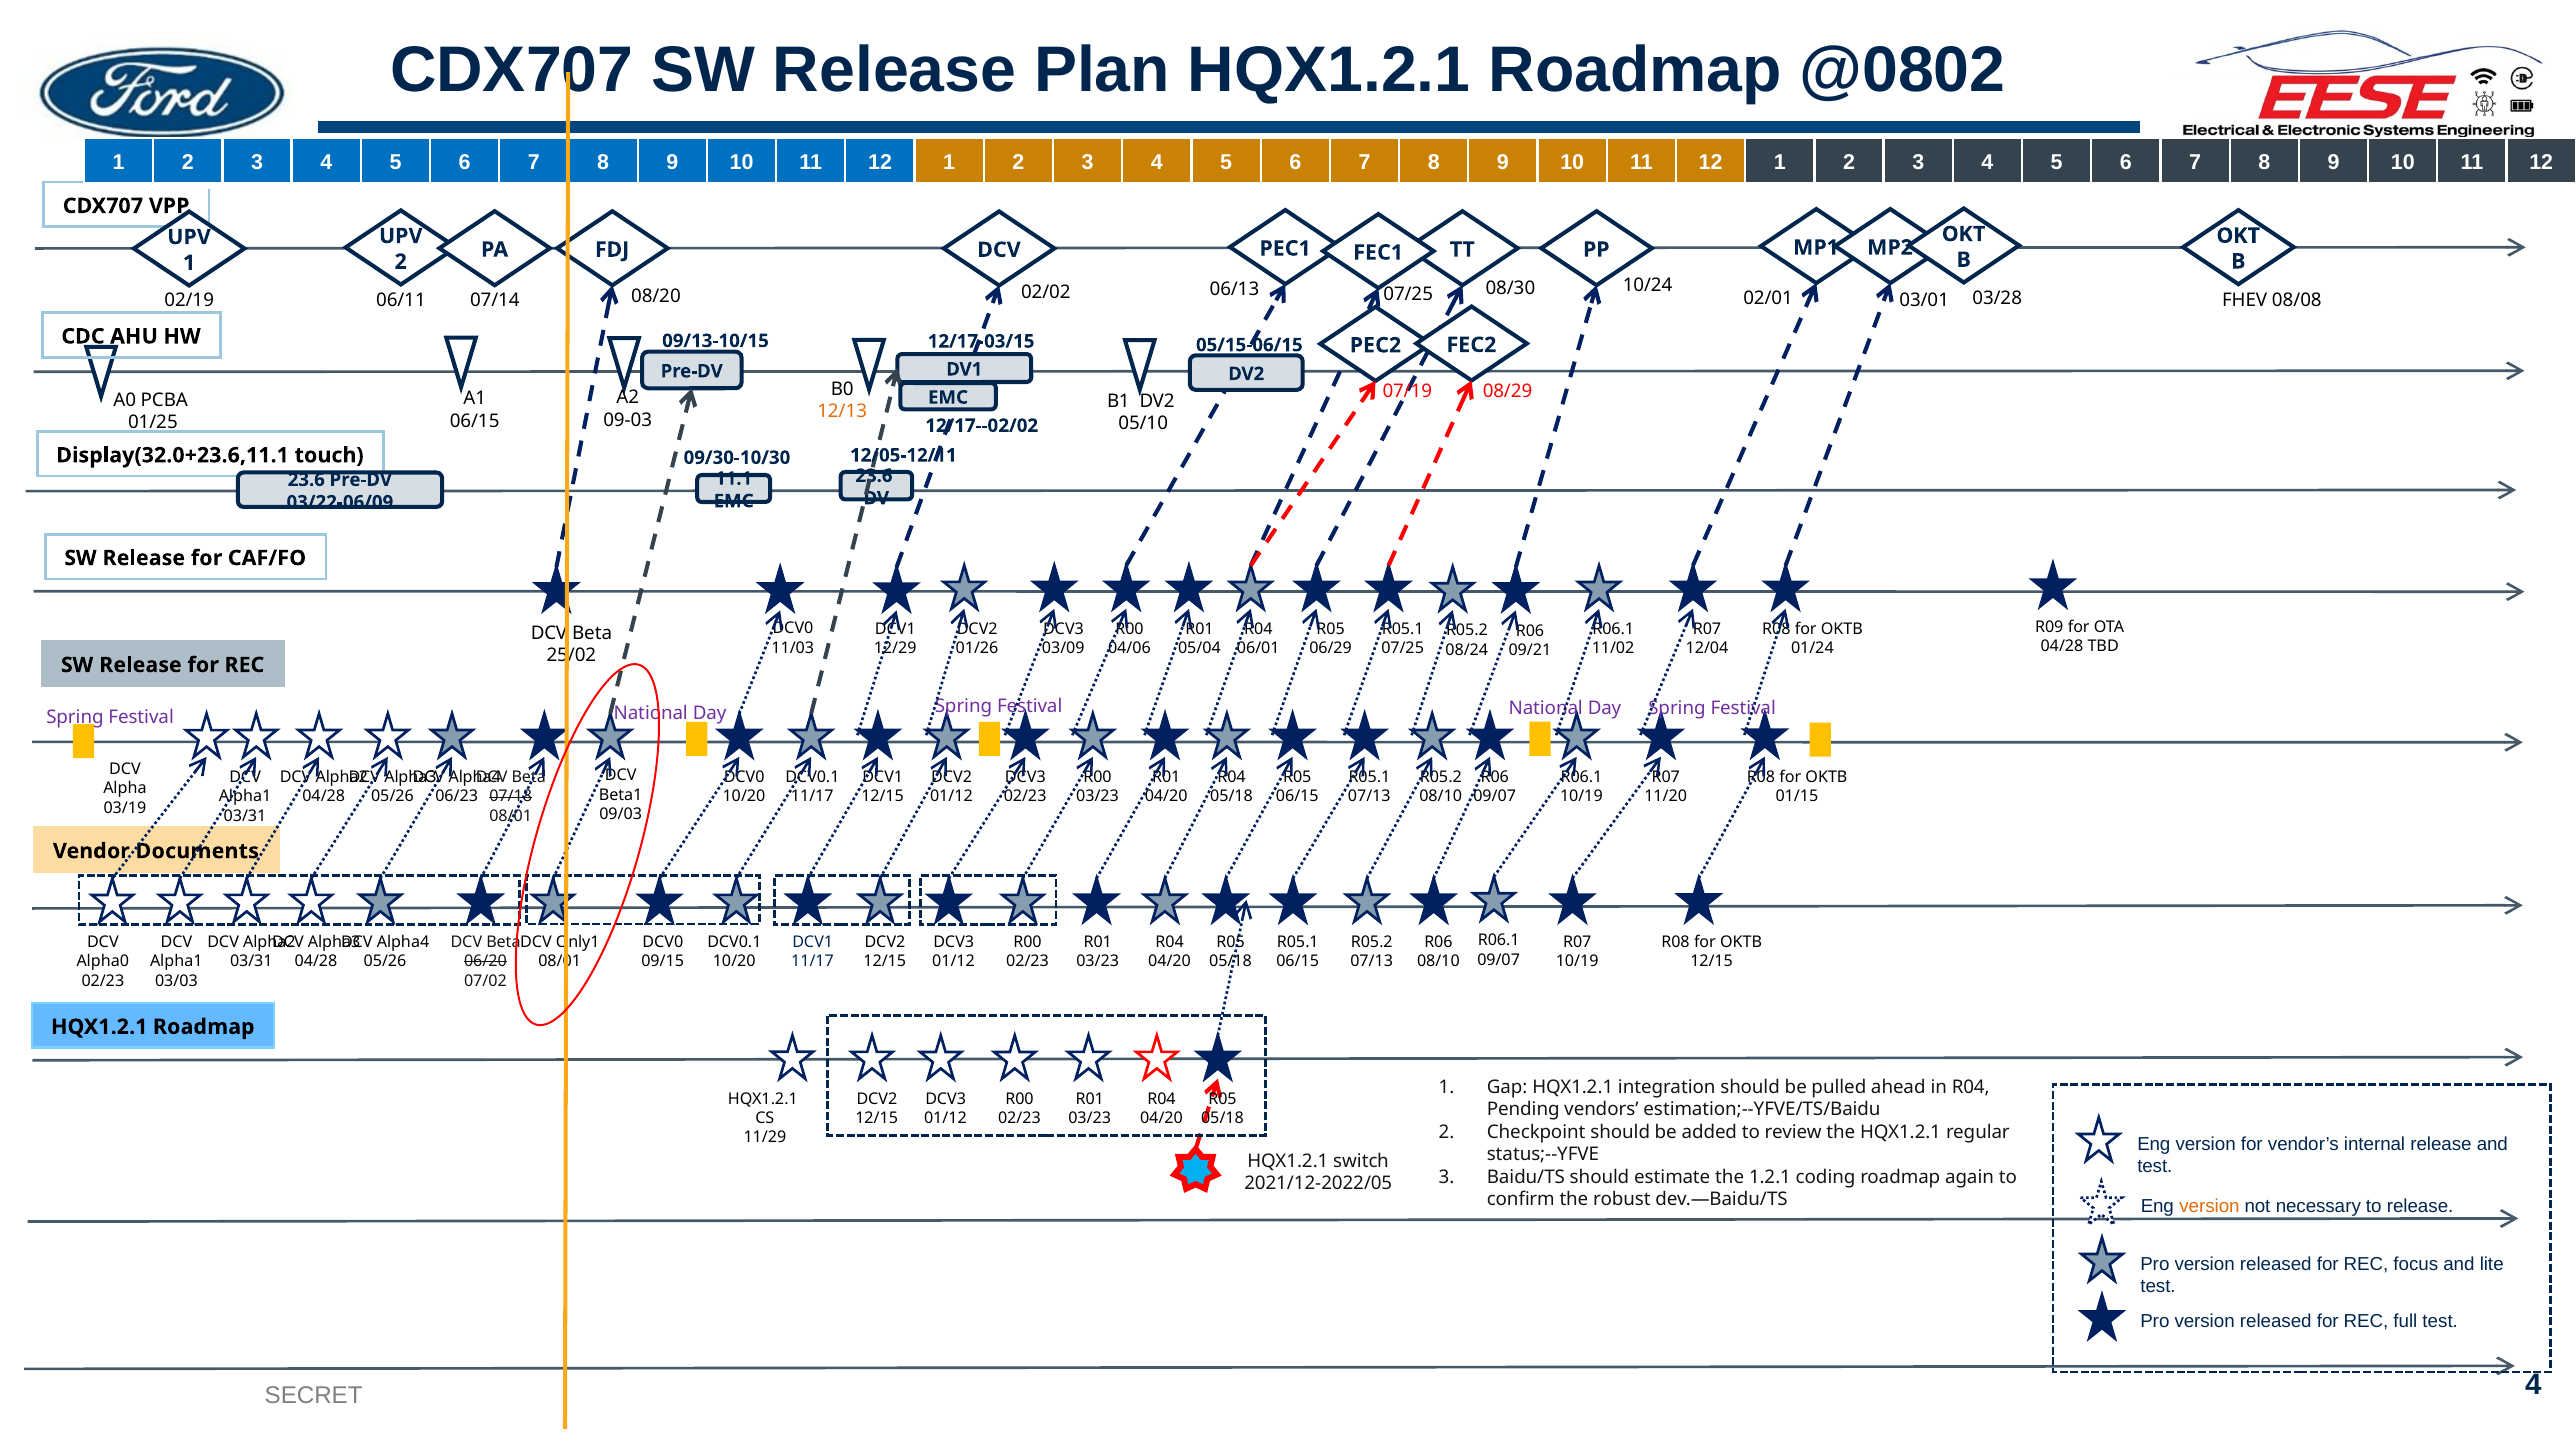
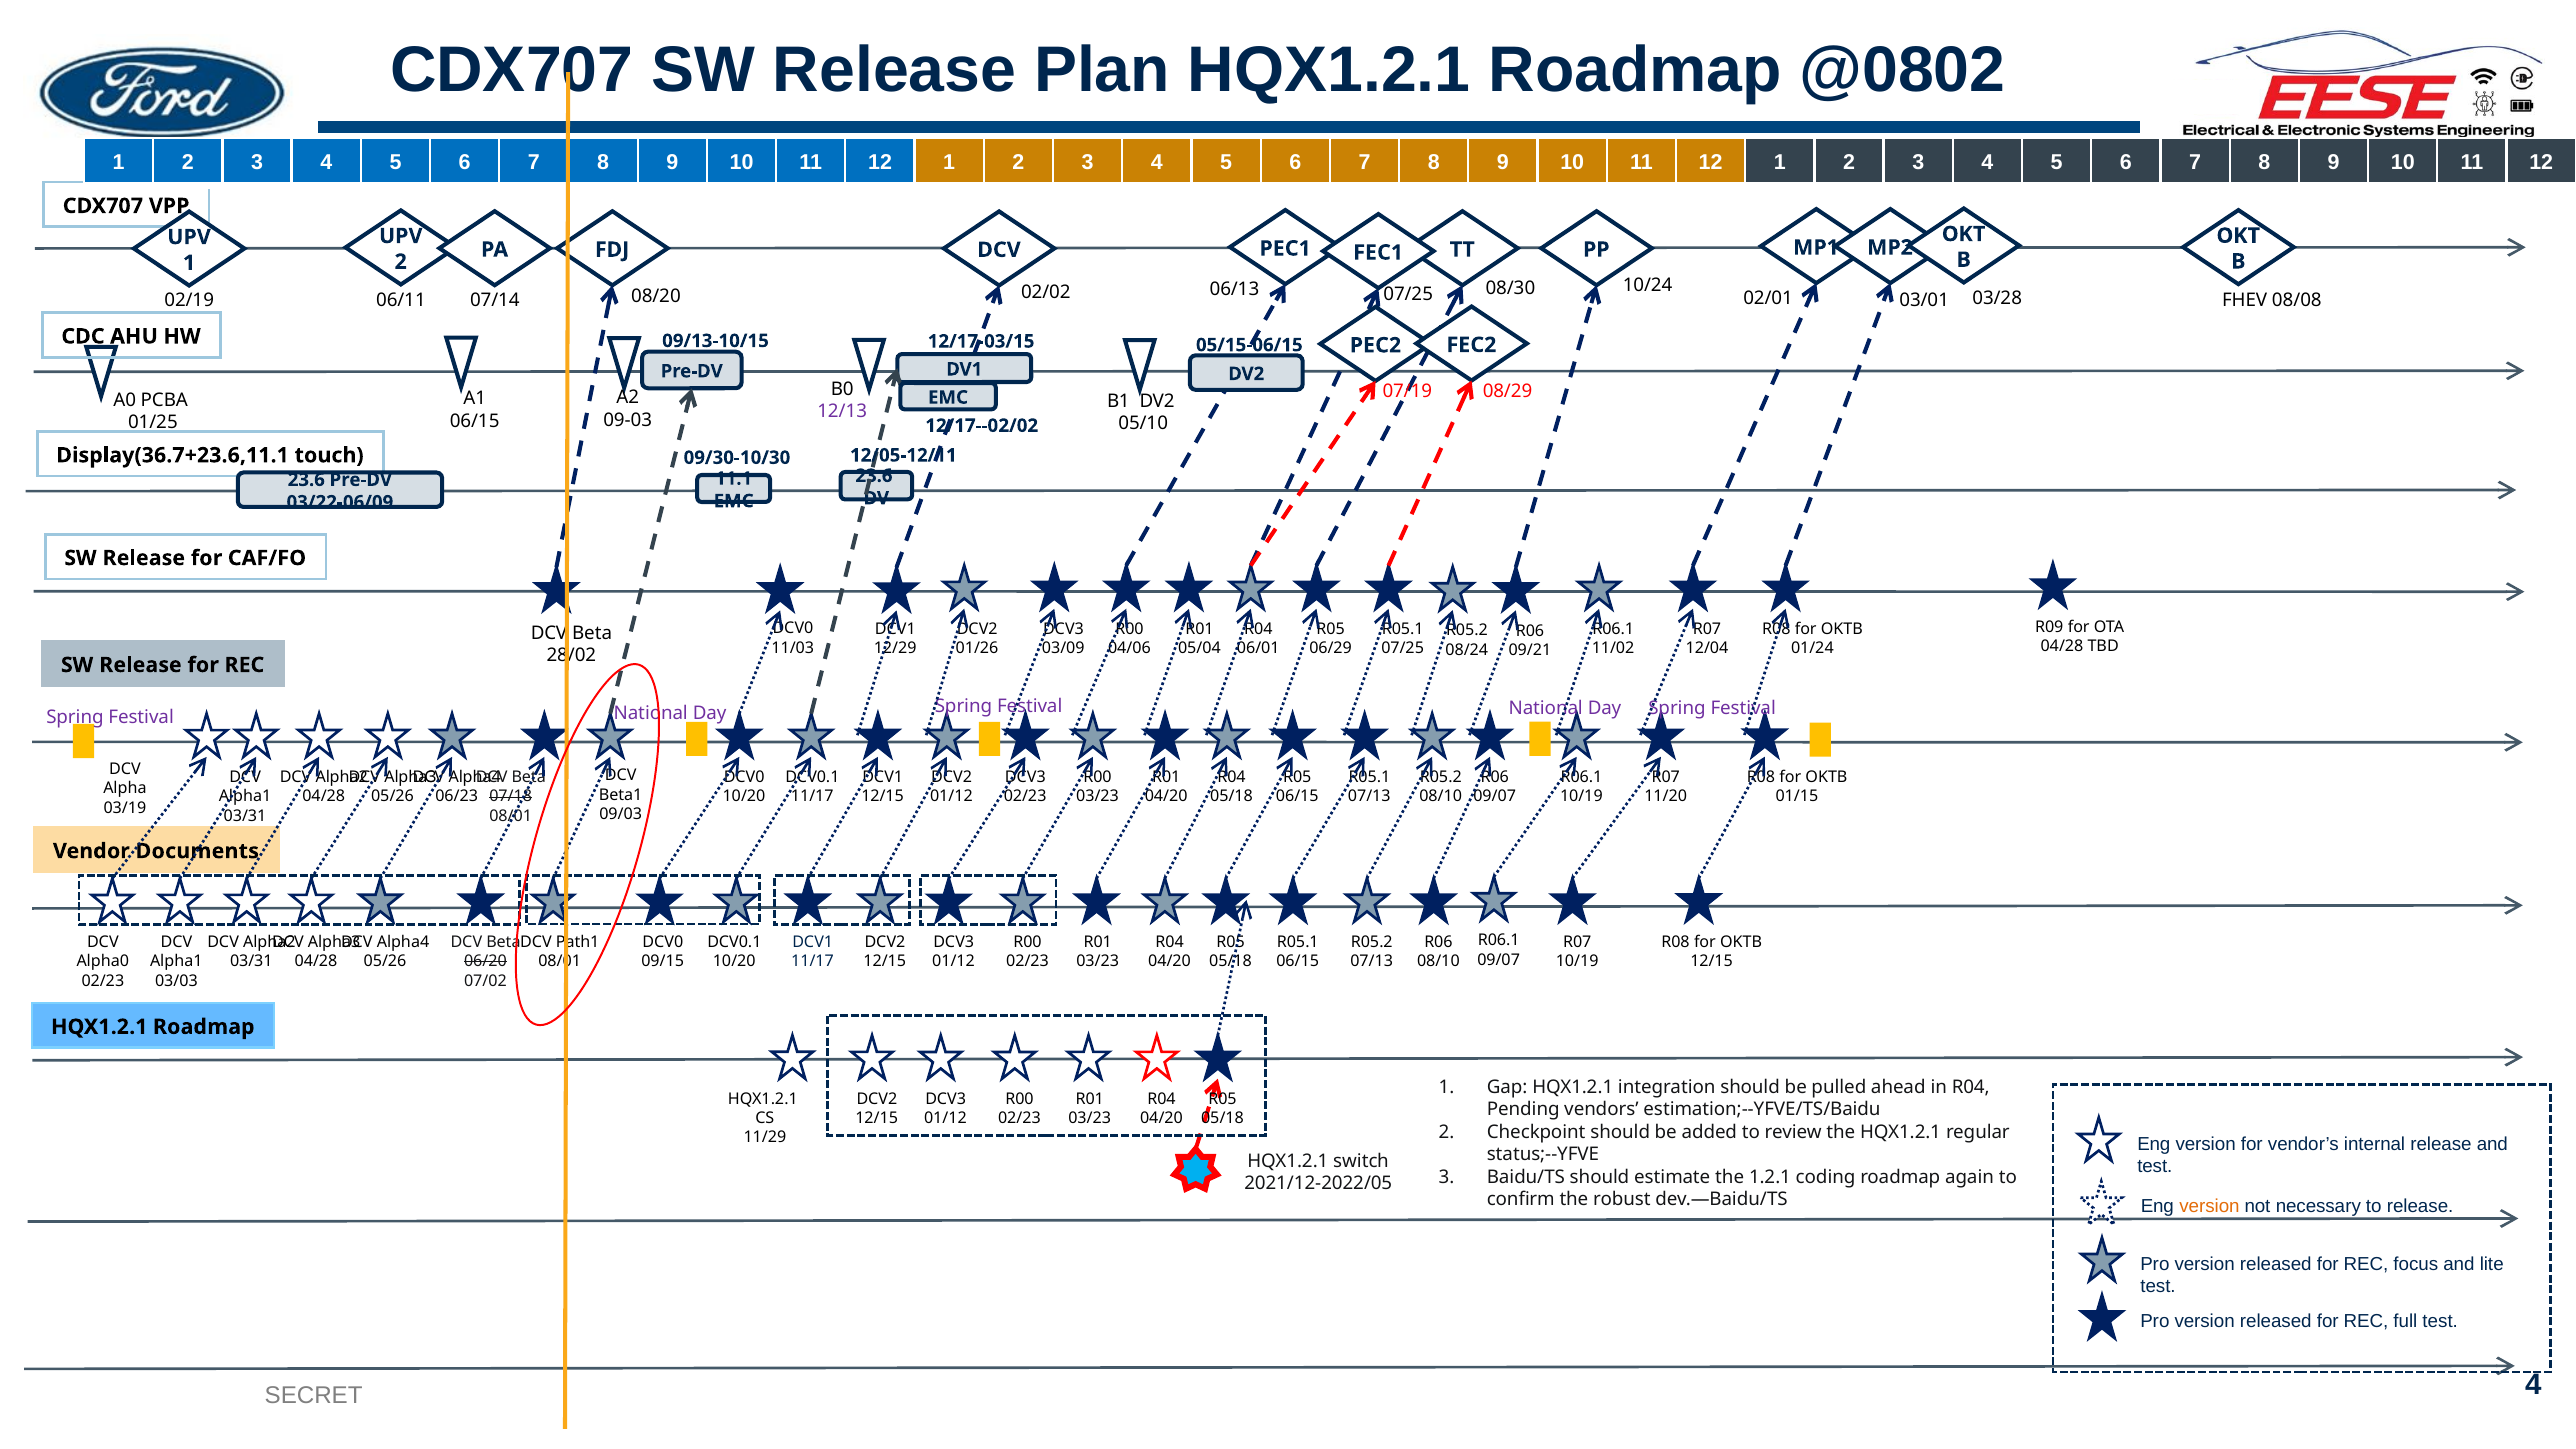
12/13 colour: orange -> purple (842, 412)
Display(32.0+23.6,11.1: Display(32.0+23.6,11.1 -> Display(36.7+23.6,11.1 (173, 455)
25/02: 25/02 -> 28/02 (571, 655)
Only1: Only1 -> Path1 (578, 942)
